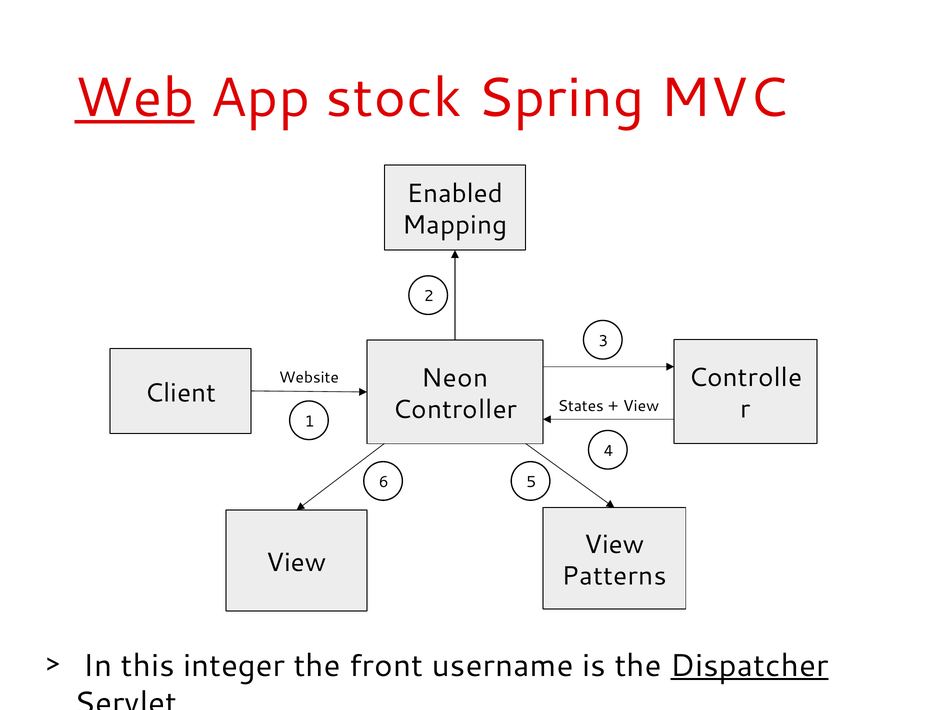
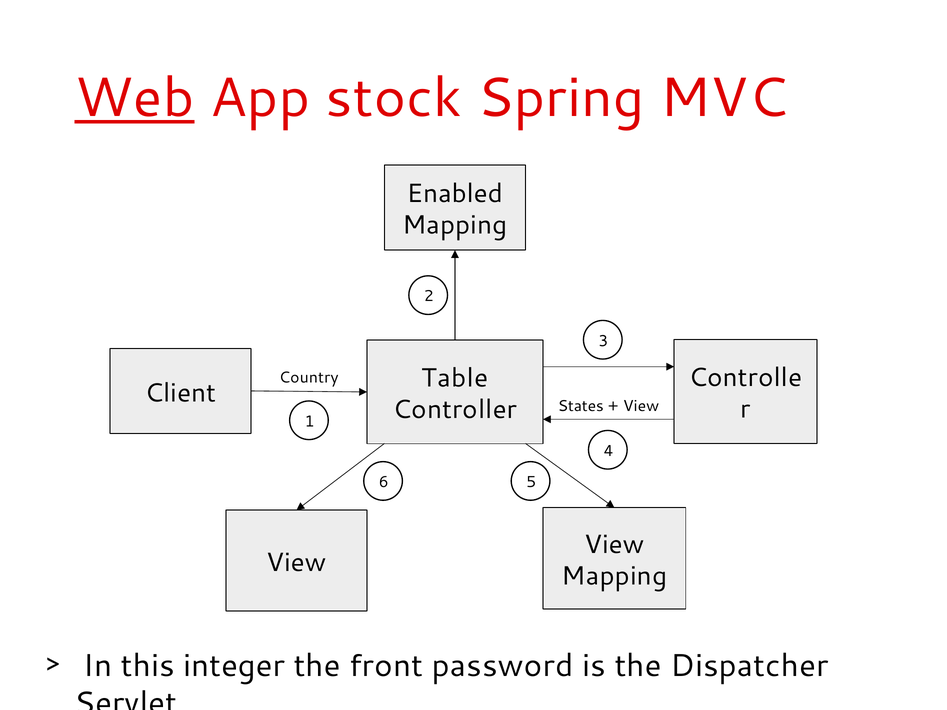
Neon: Neon -> Table (455, 378)
Website: Website -> Country (309, 378)
Patterns: Patterns -> Mapping (614, 576)
username: username -> password (503, 666)
Dispatcher underline: present -> none (749, 666)
